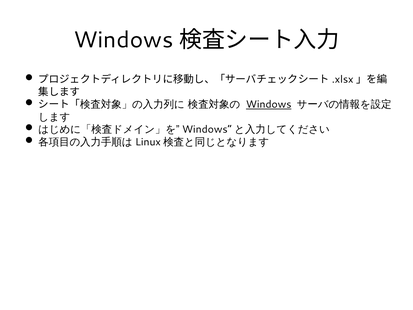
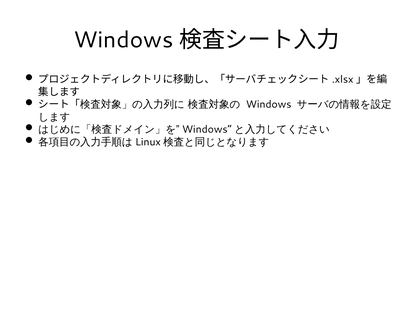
Windows underline: present -> none (269, 104)
